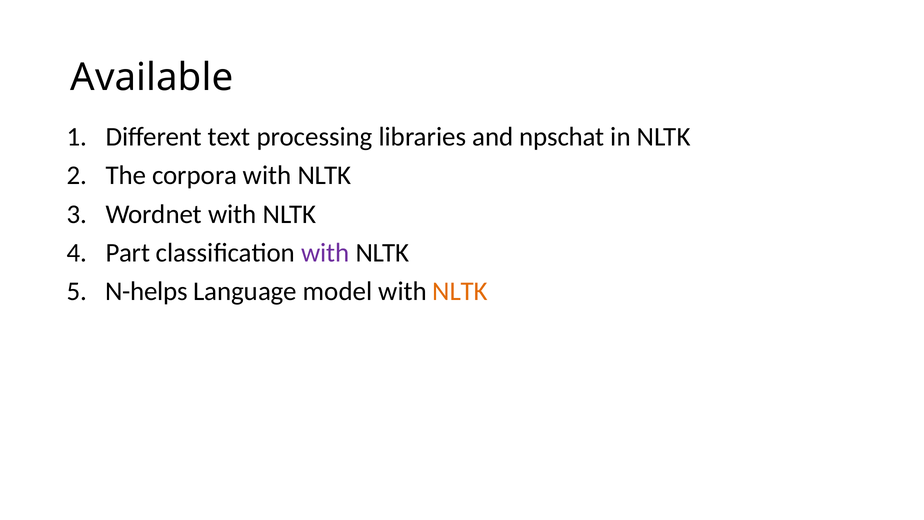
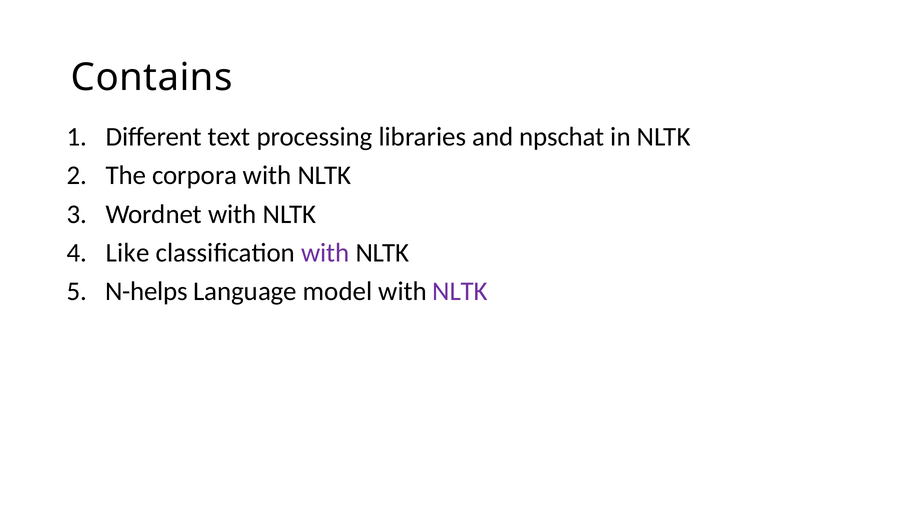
Available: Available -> Contains (152, 78)
Part: Part -> Like (128, 253)
NLTK colour: orange -> purple (460, 291)
